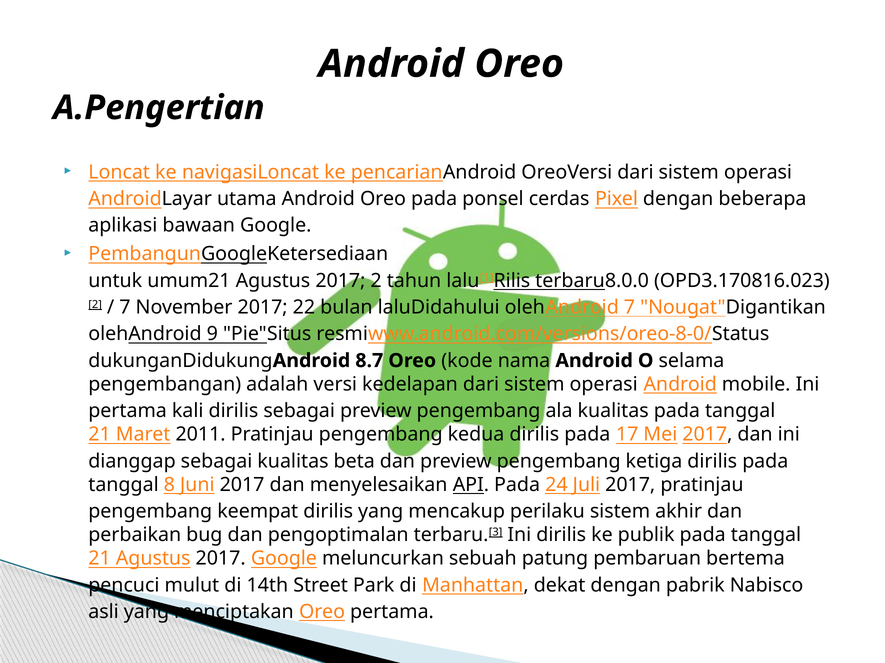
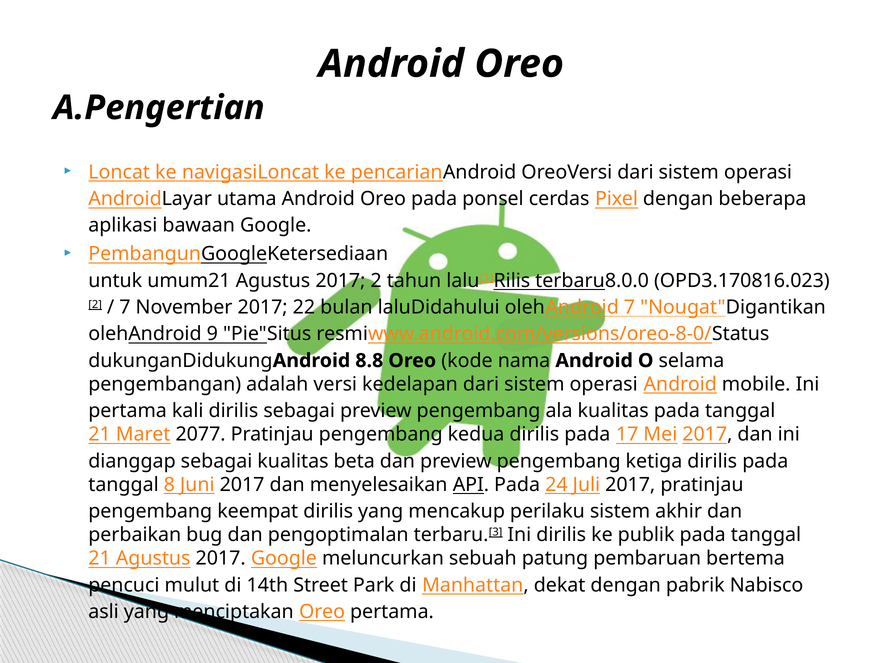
8.7: 8.7 -> 8.8 (369, 361)
2011: 2011 -> 2077 (201, 435)
